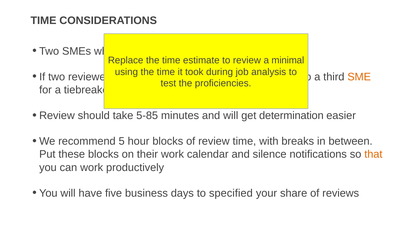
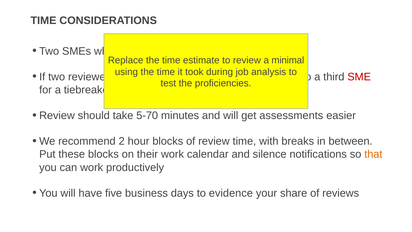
SME colour: orange -> red (359, 77)
5-85: 5-85 -> 5-70 (147, 115)
determination: determination -> assessments (291, 115)
5: 5 -> 2 (122, 141)
specified: specified -> evidence (231, 193)
